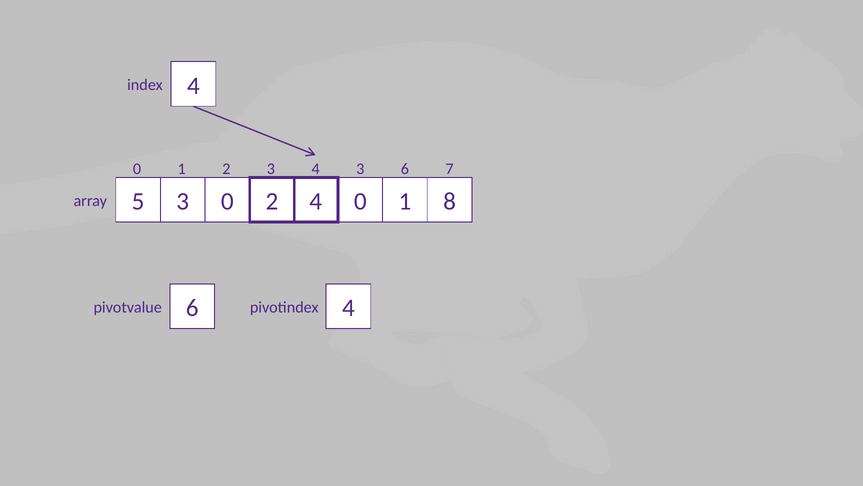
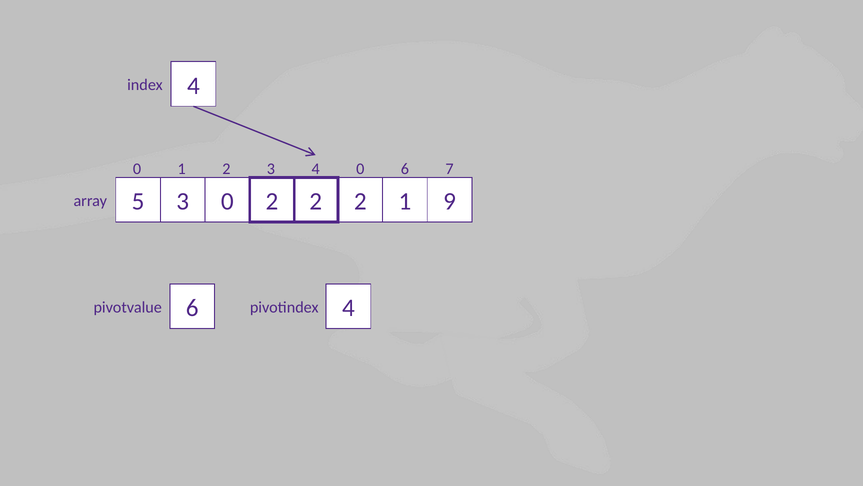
3: 3 -> 0 (360, 169)
0 4: 4 -> 2 (316, 201)
5 0: 0 -> 2 (360, 201)
8: 8 -> 9 (450, 201)
